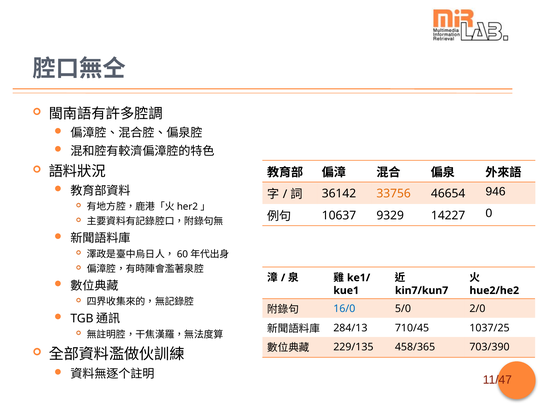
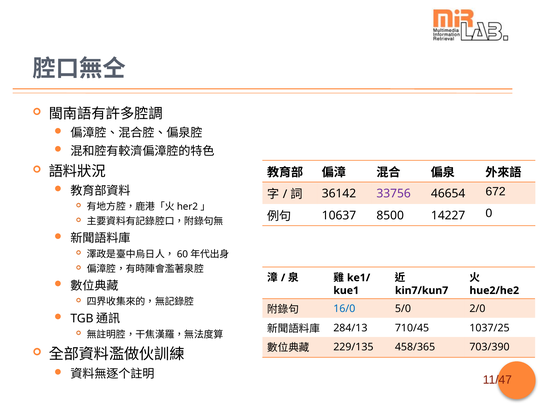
33756 colour: orange -> purple (394, 194)
946: 946 -> 672 (496, 192)
9329: 9329 -> 8500 (390, 216)
